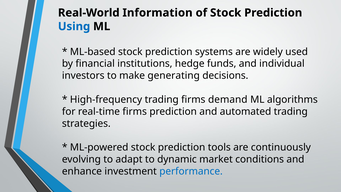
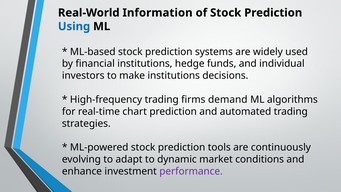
make generating: generating -> institutions (174, 76)
real-time firms: firms -> chart (135, 111)
performance colour: blue -> purple (191, 171)
